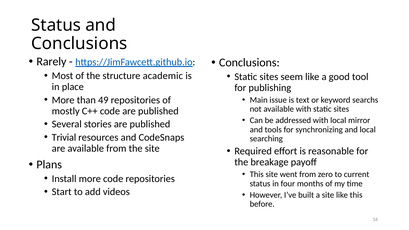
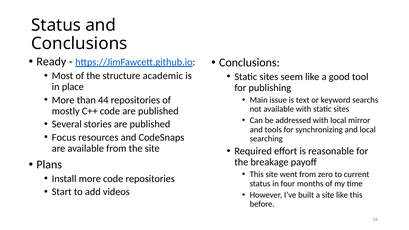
Rarely: Rarely -> Ready (51, 62)
49: 49 -> 44 (103, 100)
Trivial: Trivial -> Focus (64, 137)
